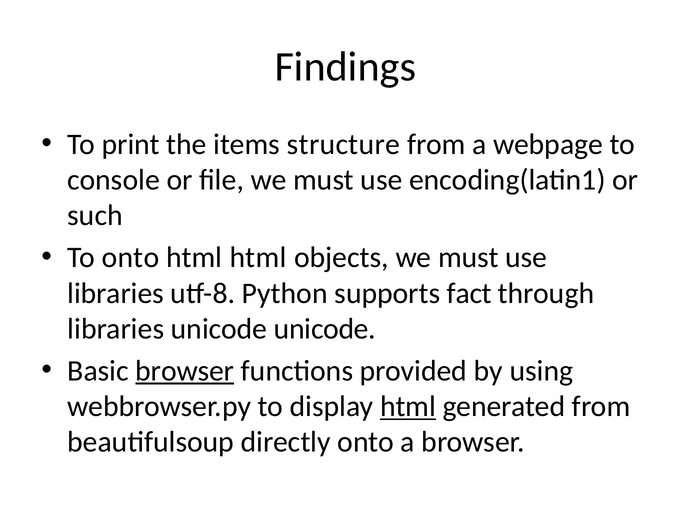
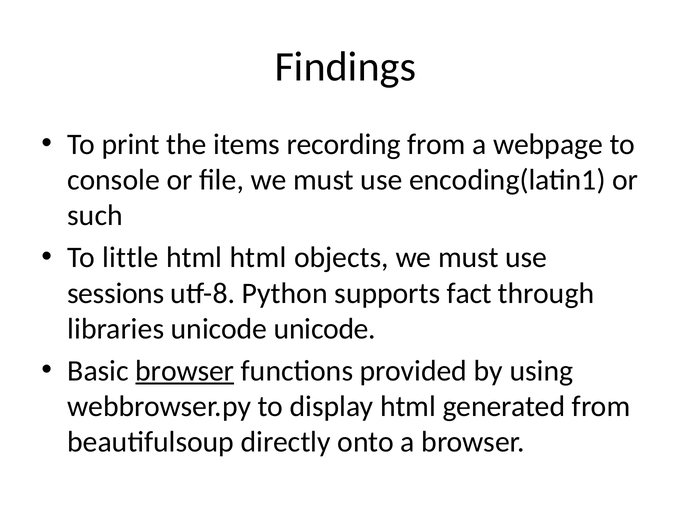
structure: structure -> recording (344, 144)
To onto: onto -> little (130, 258)
libraries: libraries -> sessions (116, 293)
html underline: present -> none (408, 407)
